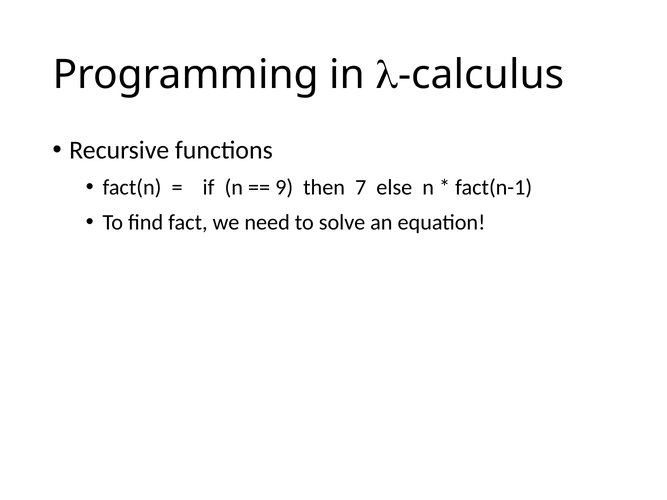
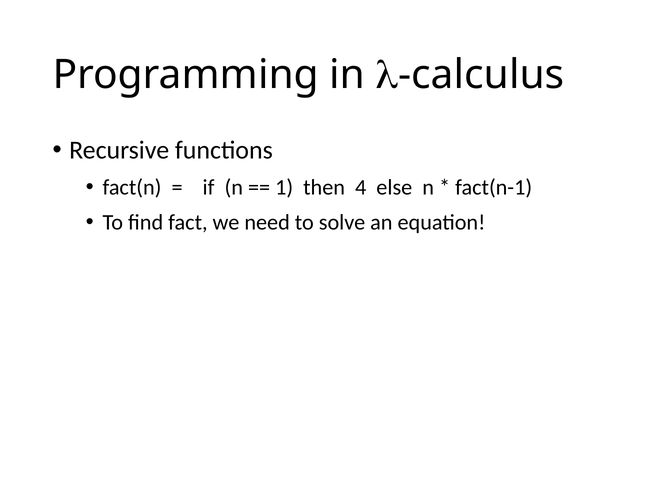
9: 9 -> 1 (284, 188)
7: 7 -> 4 (361, 188)
